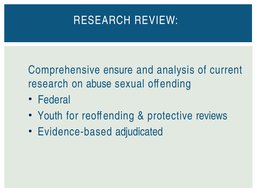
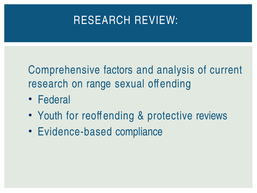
ensure: ensure -> factors (118, 70)
abuse: abuse -> range (99, 84)
adjudicated: adjudicated -> compliance (139, 132)
